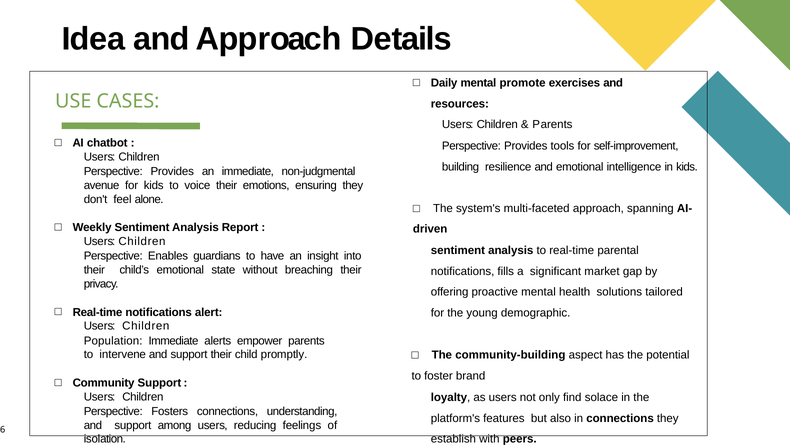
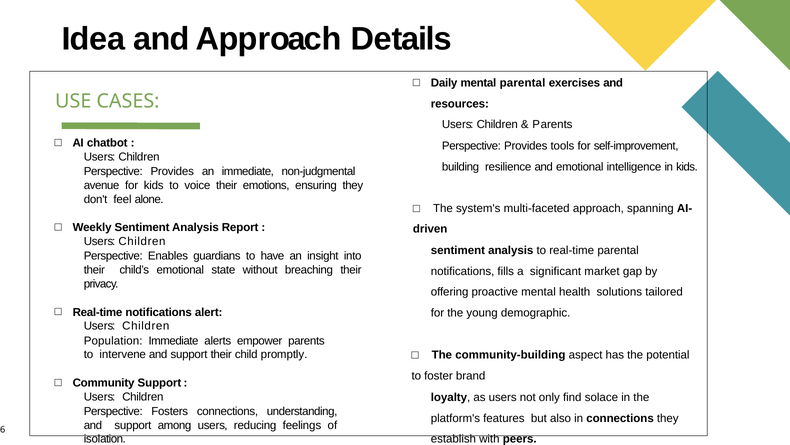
mental promote: promote -> parental (523, 83)
